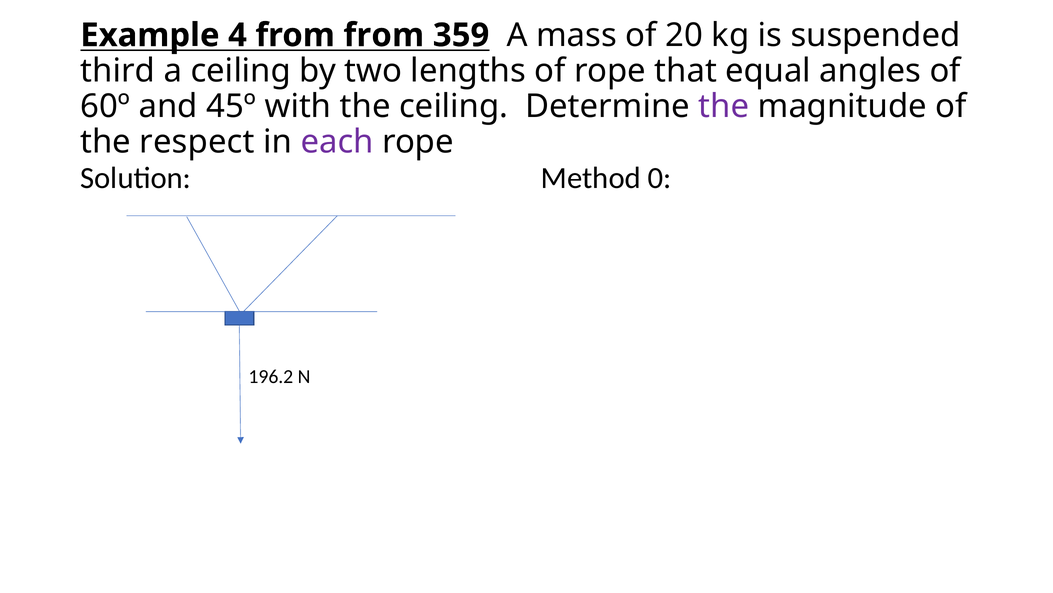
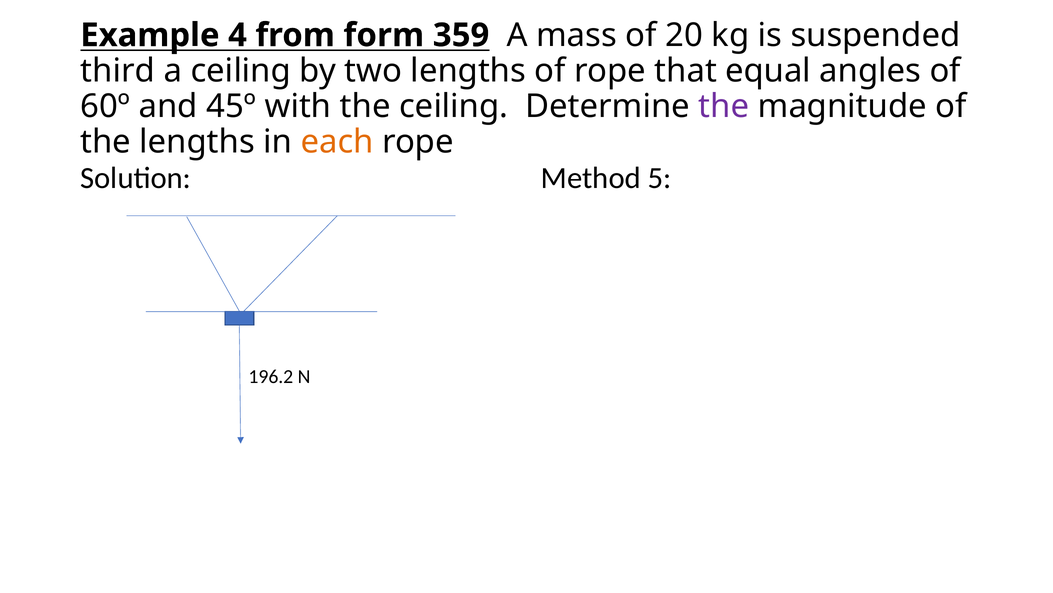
from from: from -> form (384, 35)
the respect: respect -> lengths (197, 142)
each colour: purple -> orange (337, 142)
0: 0 -> 5 (660, 178)
